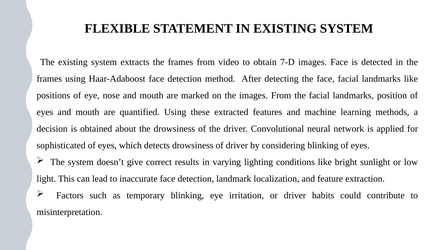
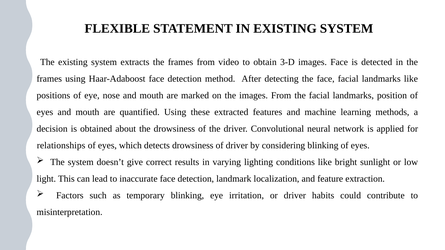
7-D: 7-D -> 3-D (287, 62)
sophisticated: sophisticated -> relationships (61, 146)
